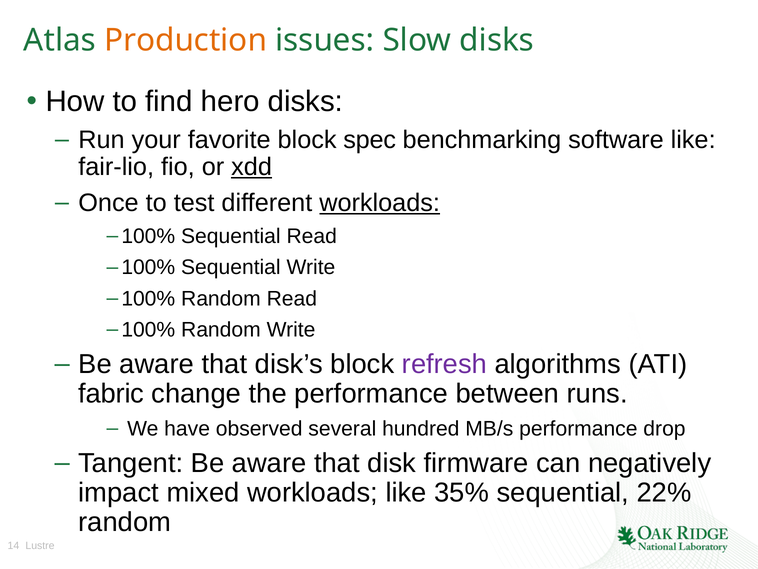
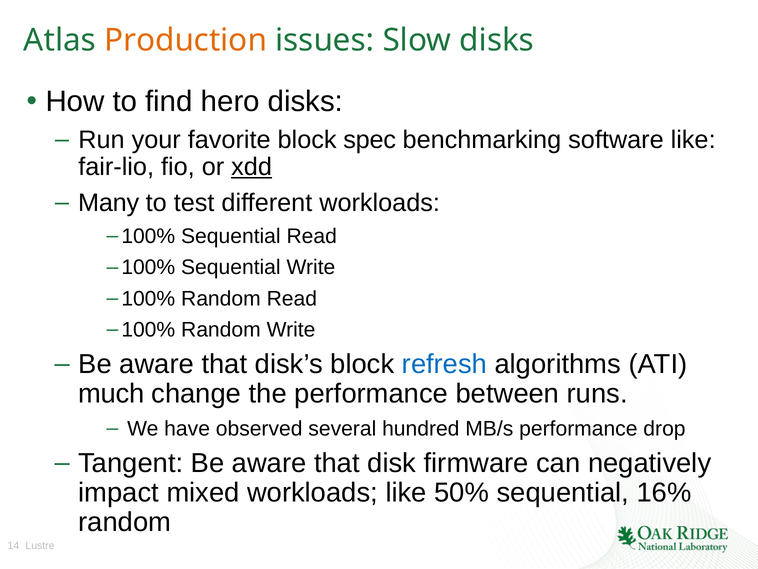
Once: Once -> Many (109, 203)
workloads underline: present -> none (380, 203)
refresh colour: purple -> blue (445, 364)
fabric: fabric -> much (111, 394)
35%: 35% -> 50% (462, 492)
22%: 22% -> 16% (664, 492)
